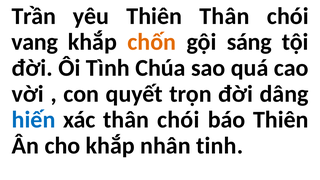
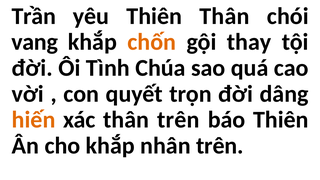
sáng: sáng -> thay (249, 42)
hiến colour: blue -> orange (34, 120)
xác thân chói: chói -> trên (178, 120)
nhân tinh: tinh -> trên (220, 146)
